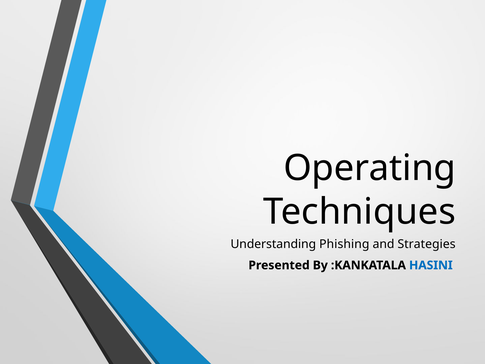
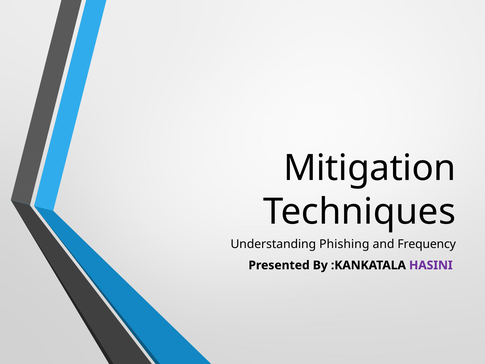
Operating: Operating -> Mitigation (370, 168)
Strategies: Strategies -> Frequency (427, 244)
HASINI colour: blue -> purple (431, 265)
